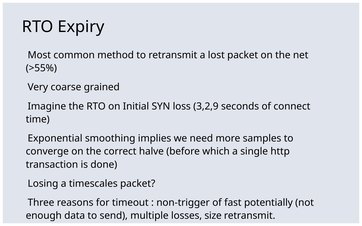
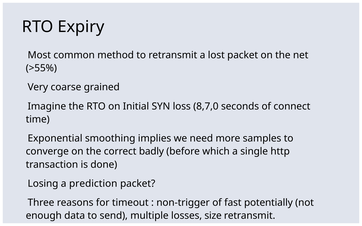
3,2,9: 3,2,9 -> 8,7,0 (206, 106)
halve: halve -> badly (151, 152)
timescales: timescales -> prediction (93, 184)
